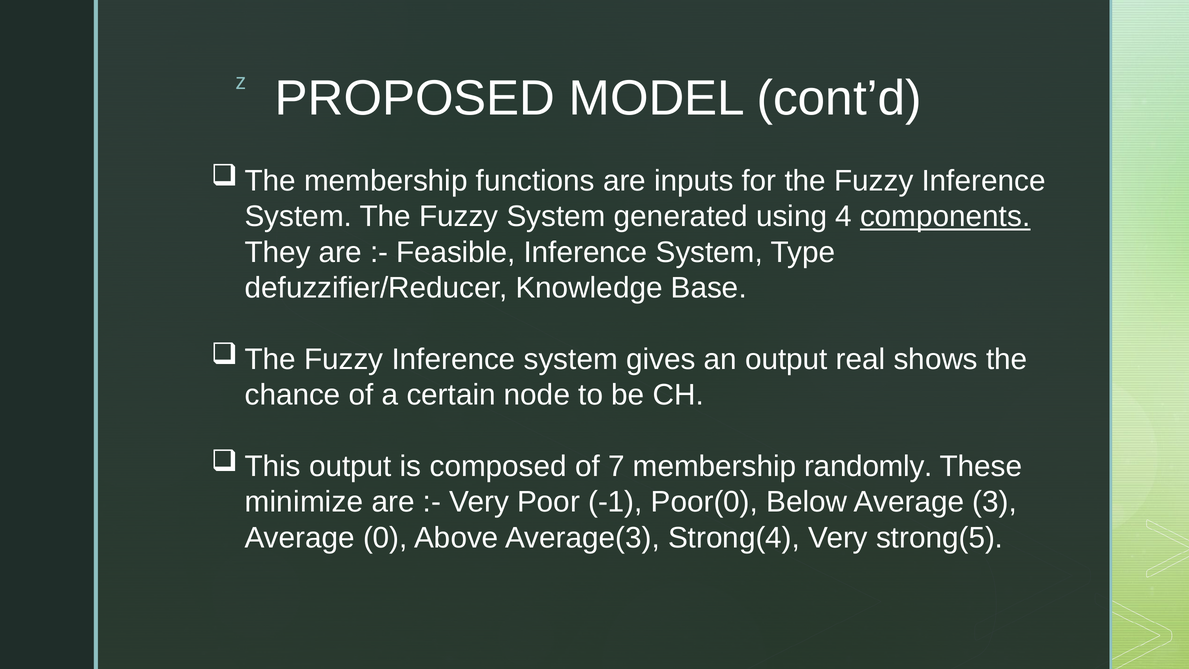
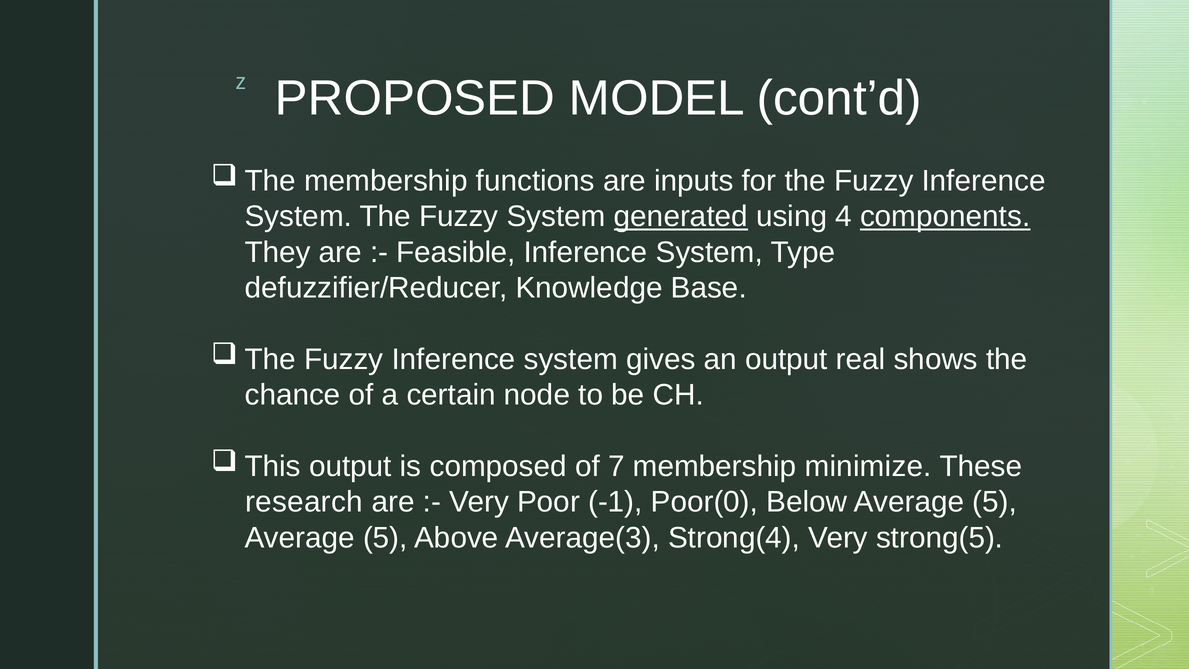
generated underline: none -> present (681, 217)
randomly: randomly -> minimize (868, 466)
minimize: minimize -> research (304, 502)
Below Average 3: 3 -> 5 (995, 502)
0: 0 -> 5 (385, 538)
